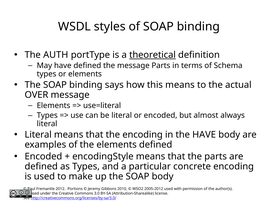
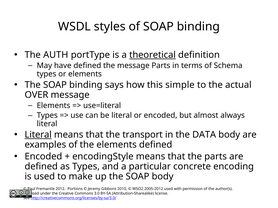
this means: means -> simple (180, 85)
Literal underline: none -> present (38, 135)
the encoding: encoding -> transport (143, 135)
the HAVE: HAVE -> DATA (204, 135)
